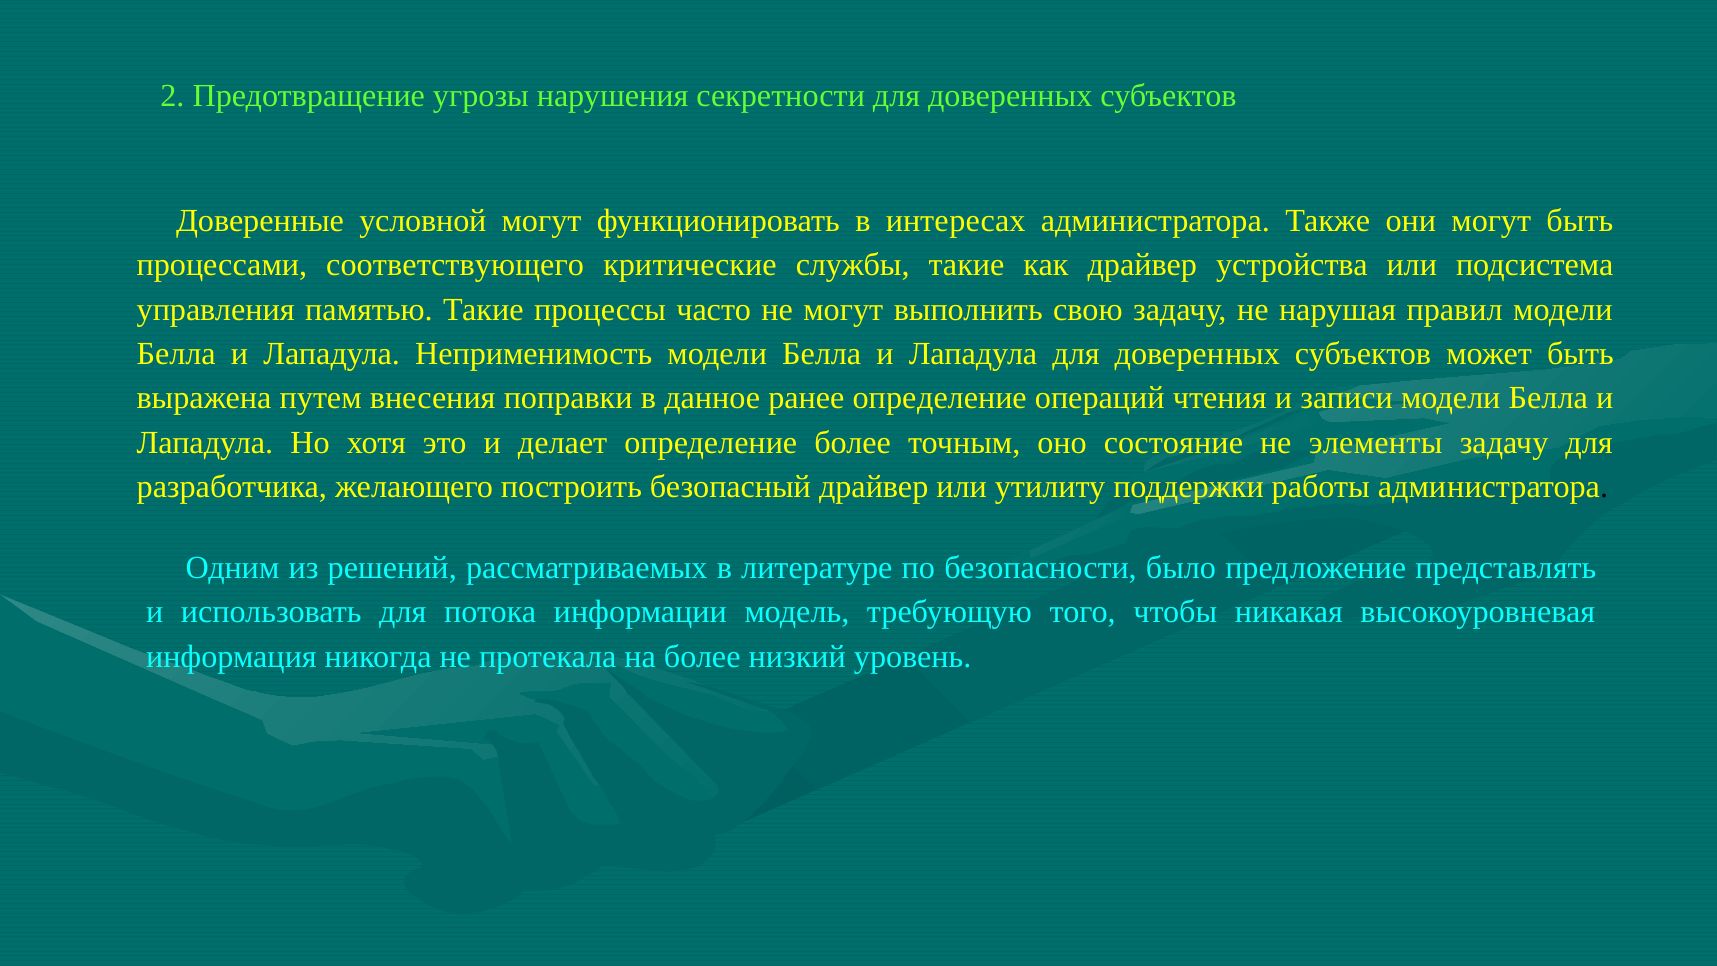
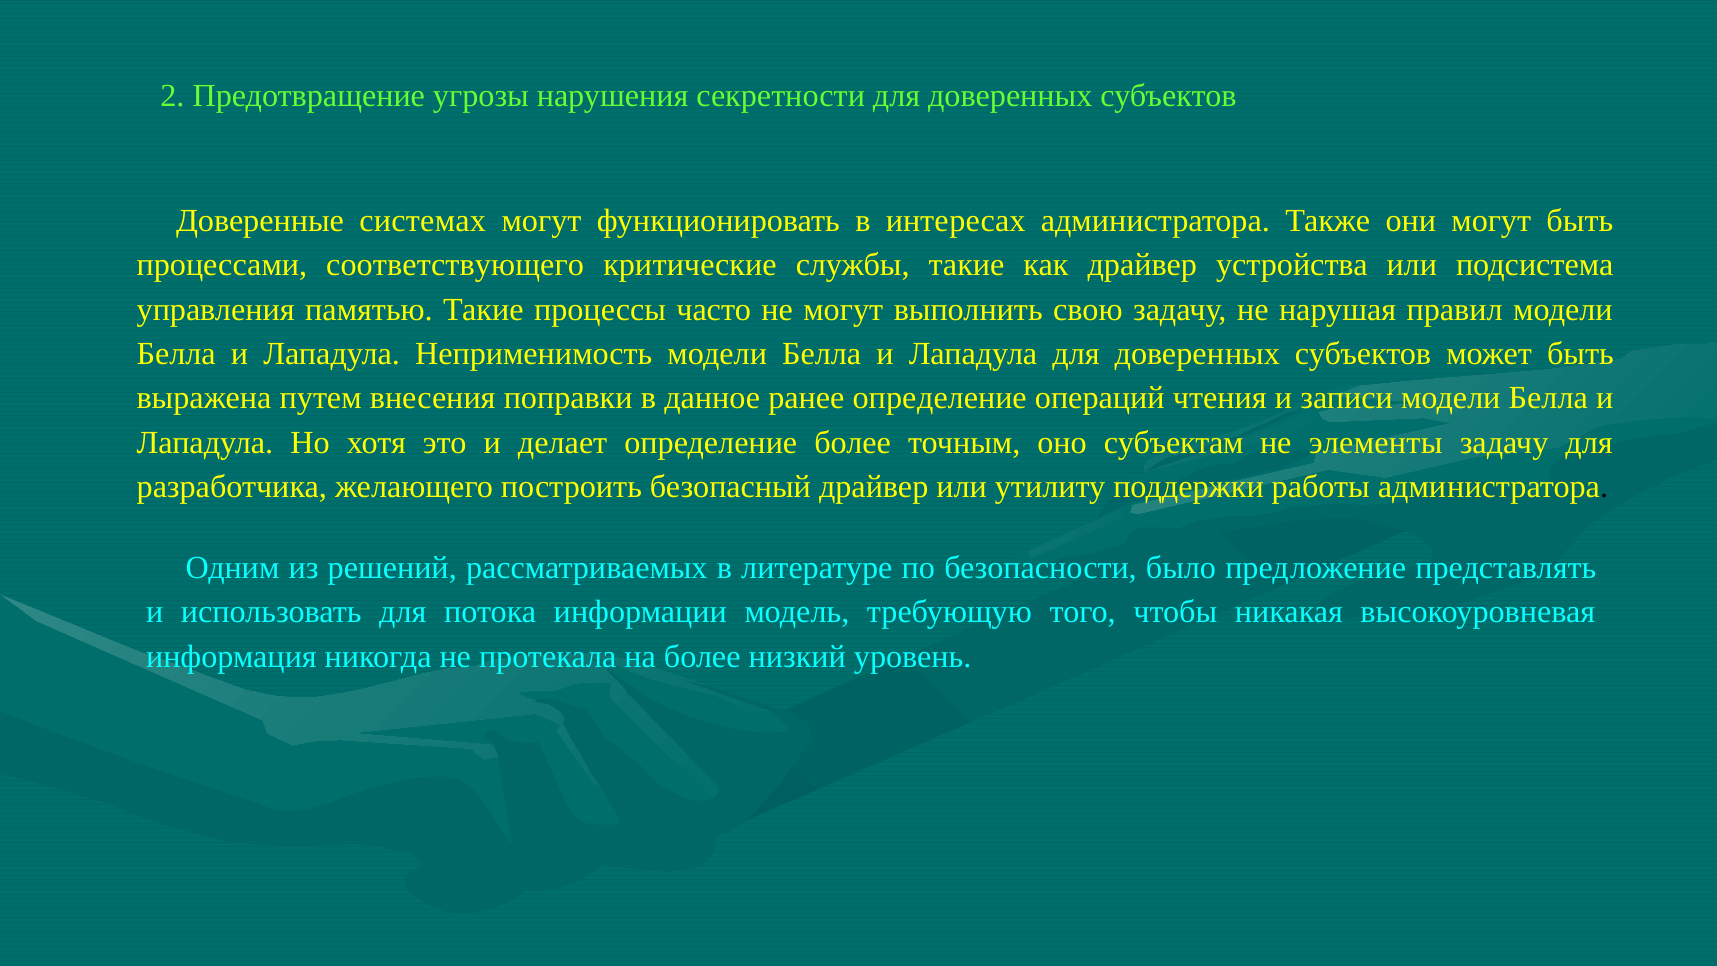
условной: условной -> системах (423, 221)
состояние: состояние -> субъектам (1174, 443)
